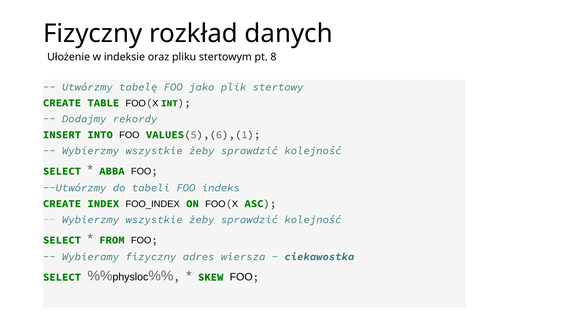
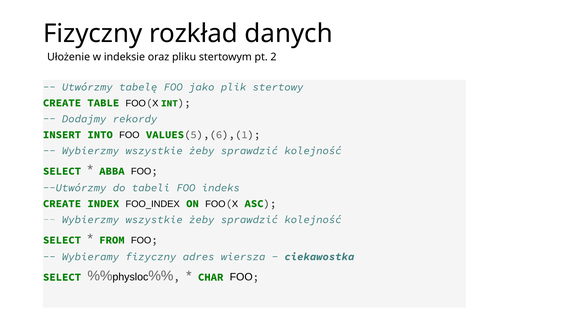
8: 8 -> 2 (274, 57)
SKEW: SKEW -> CHAR (211, 277)
